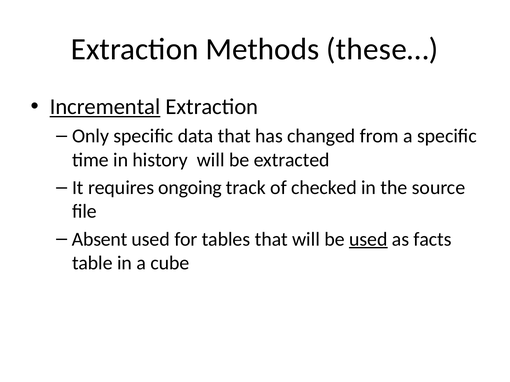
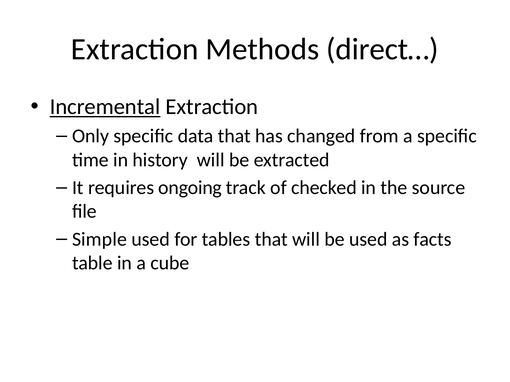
these…: these… -> direct… (383, 49)
Absent: Absent -> Simple (99, 239)
used underline: present -> none (368, 239)
